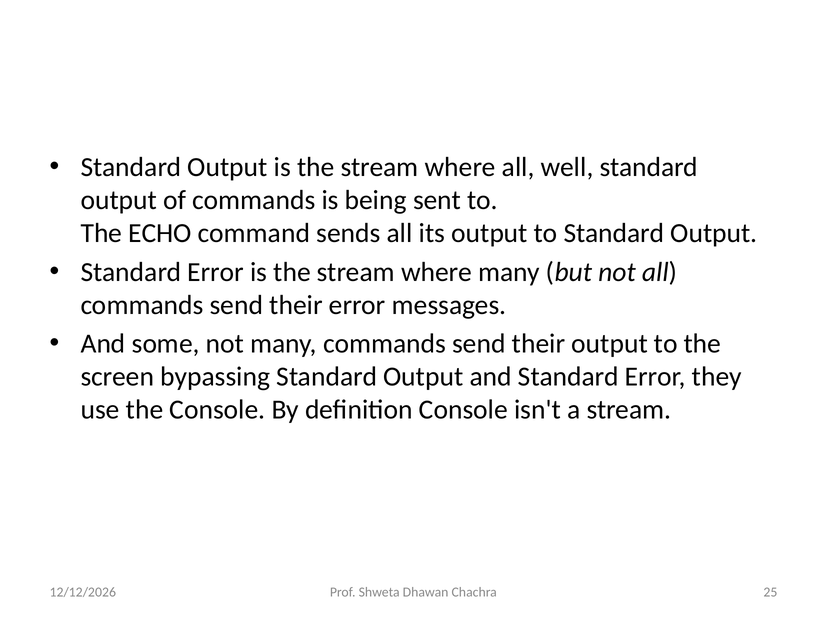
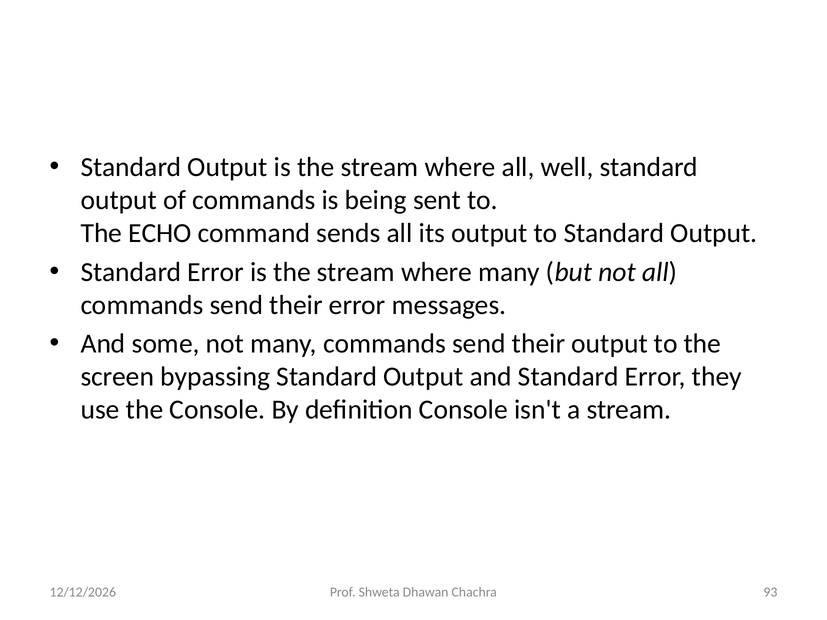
25: 25 -> 93 (770, 592)
